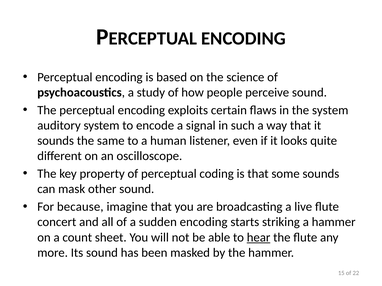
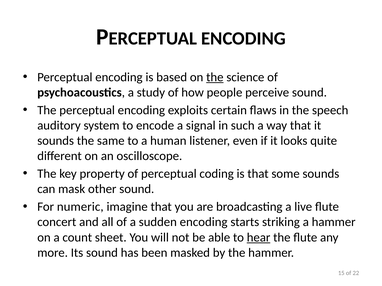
the underline: none -> present (215, 77)
the system: system -> speech (330, 110)
because: because -> numeric (80, 207)
